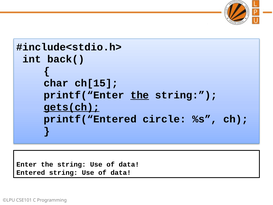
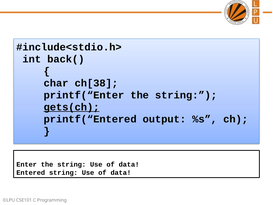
ch[15: ch[15 -> ch[38 (96, 83)
the underline: present -> none (140, 95)
circle: circle -> output (164, 119)
